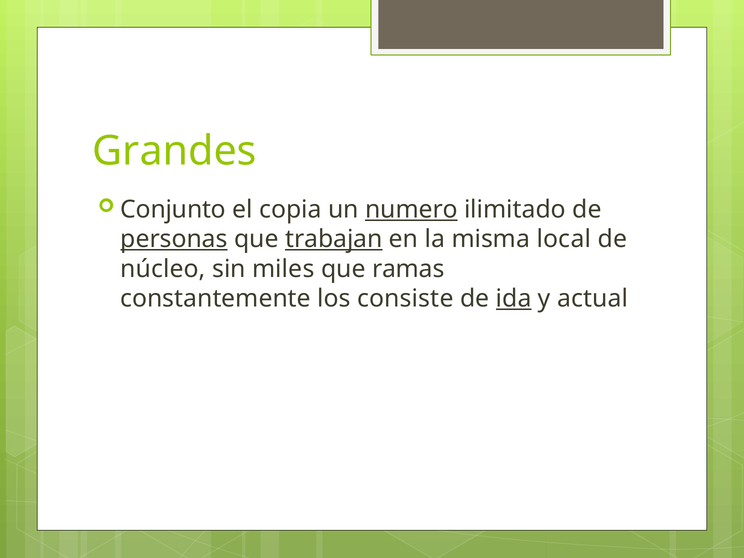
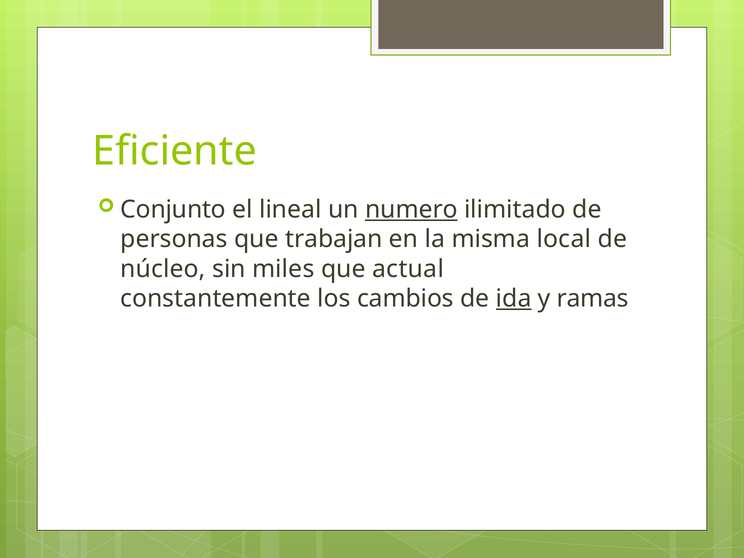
Grandes: Grandes -> Eficiente (175, 151)
copia: copia -> lineal (290, 209)
personas underline: present -> none (174, 239)
trabajan underline: present -> none (334, 239)
ramas: ramas -> actual (408, 269)
consiste: consiste -> cambios (405, 299)
actual: actual -> ramas (593, 299)
